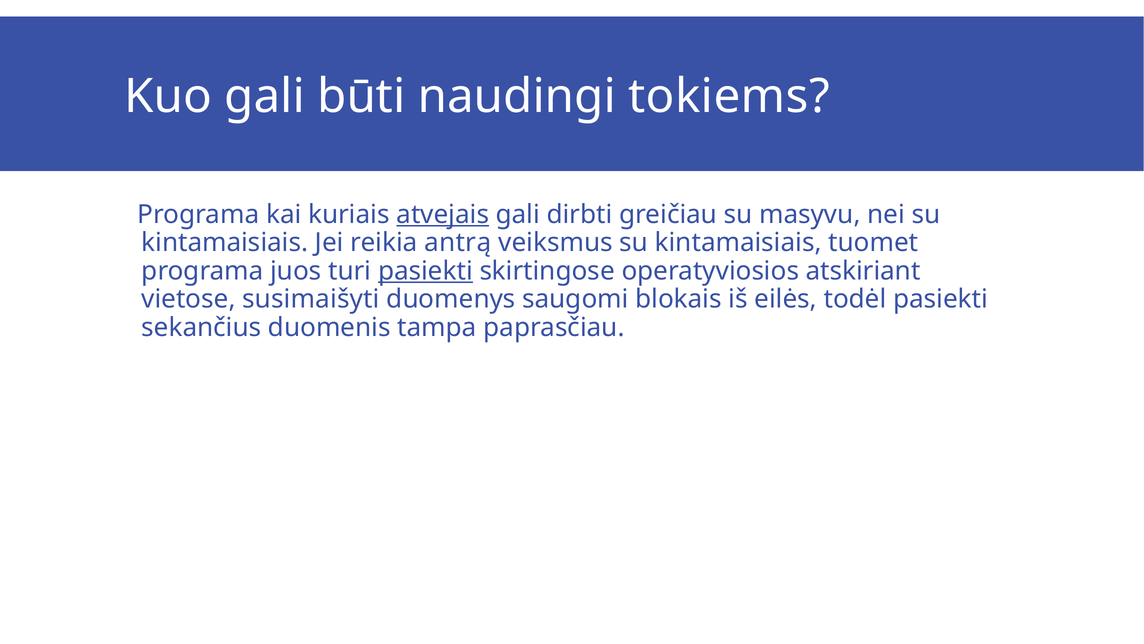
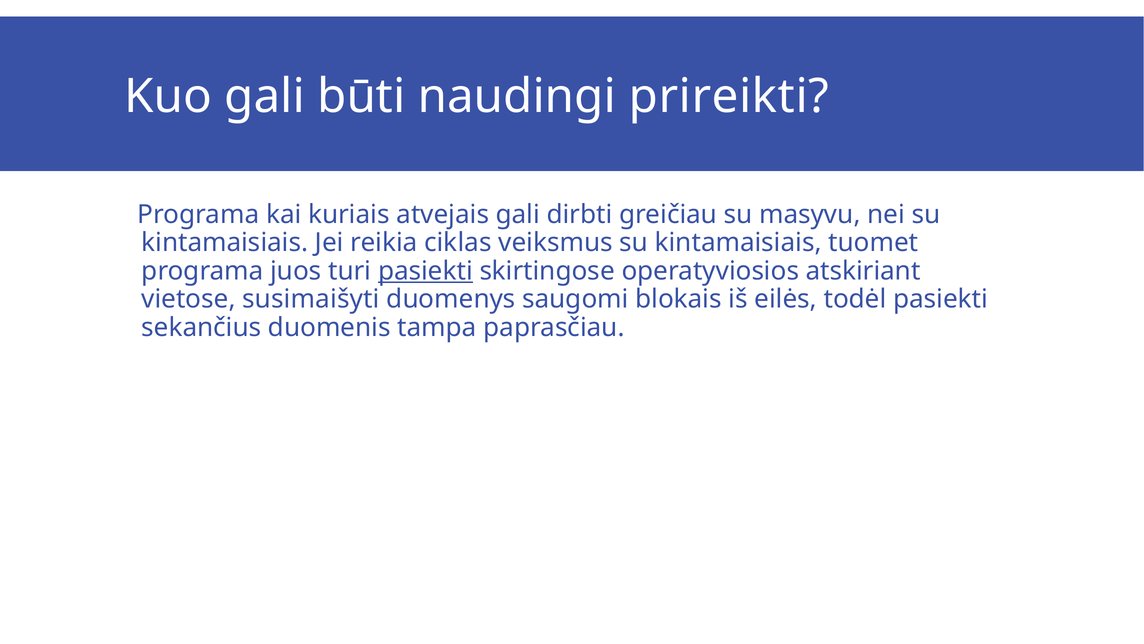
tokiems: tokiems -> prireikti (729, 96)
atvejais underline: present -> none (443, 214)
antrą: antrą -> ciklas (458, 242)
